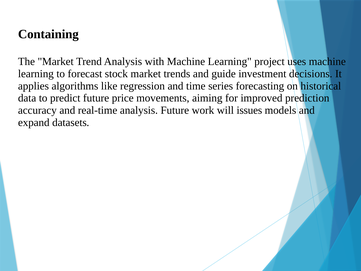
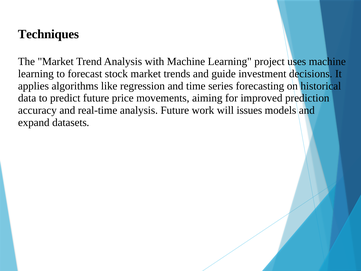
Containing: Containing -> Techniques (48, 34)
